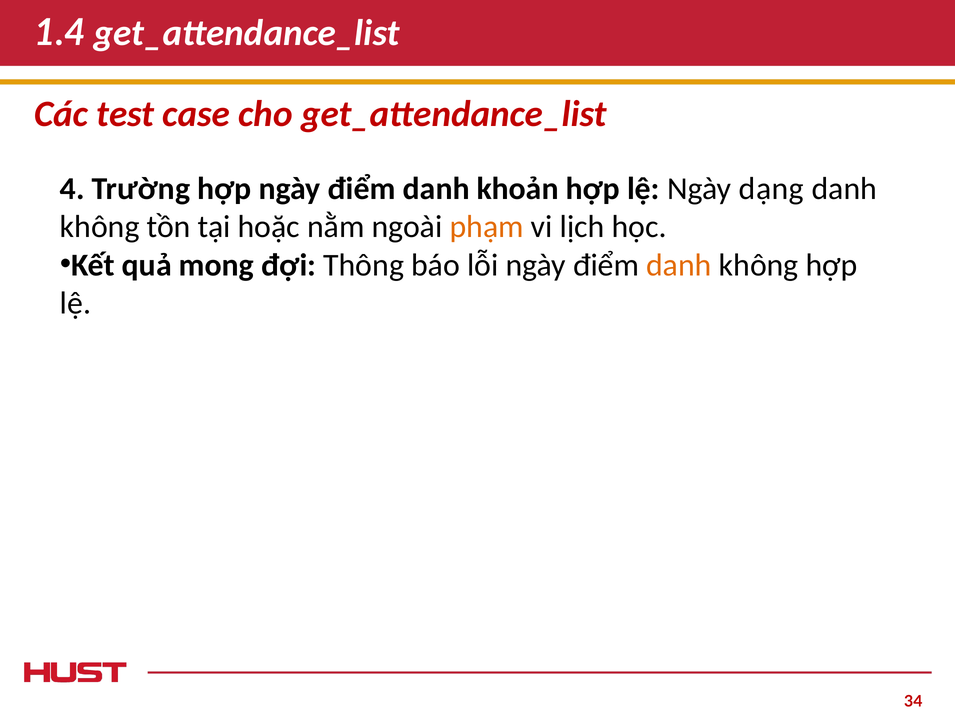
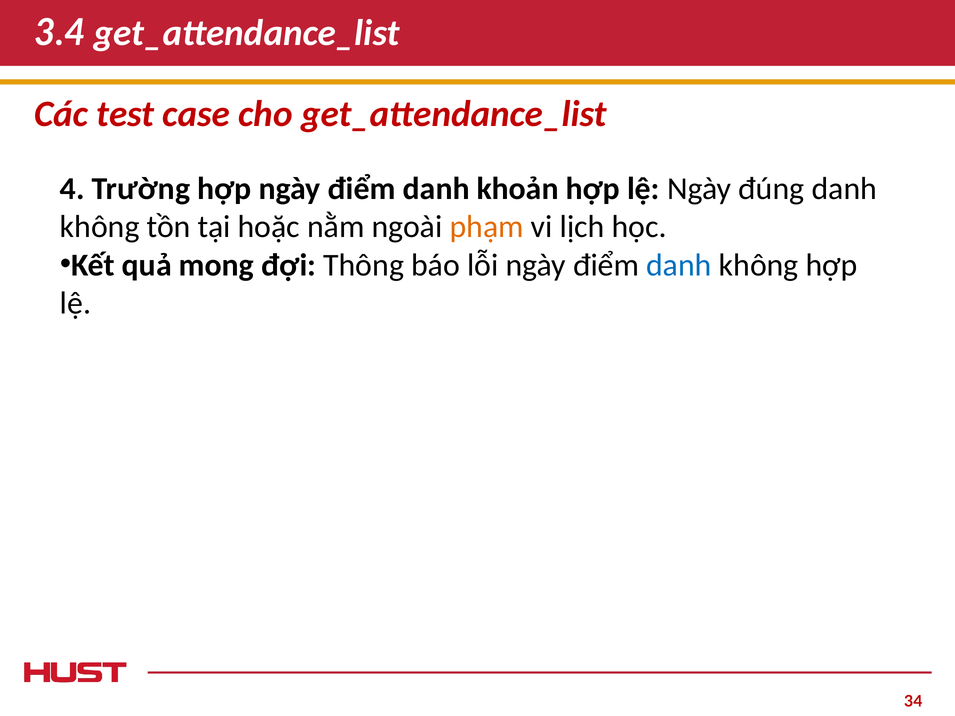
1.4: 1.4 -> 3.4 (60, 33)
dạng: dạng -> đúng (771, 189)
danh colour: orange -> blue (679, 265)
